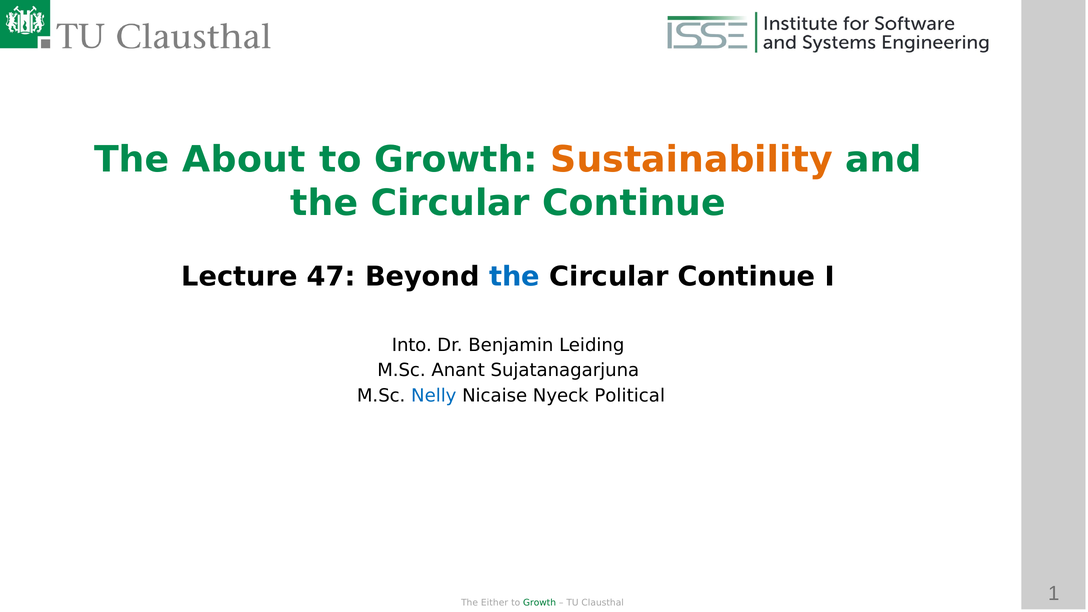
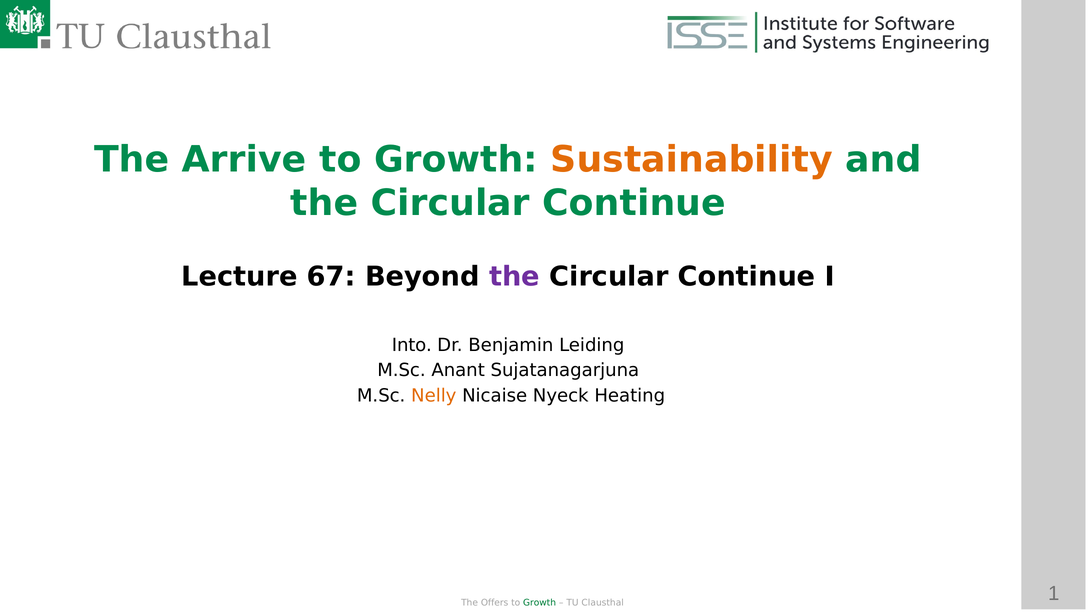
About: About -> Arrive (244, 160)
47: 47 -> 67 (331, 277)
the colour: blue -> purple (514, 277)
Nelly colour: blue -> orange (434, 396)
Political: Political -> Heating (630, 396)
Either: Either -> Offers (495, 603)
